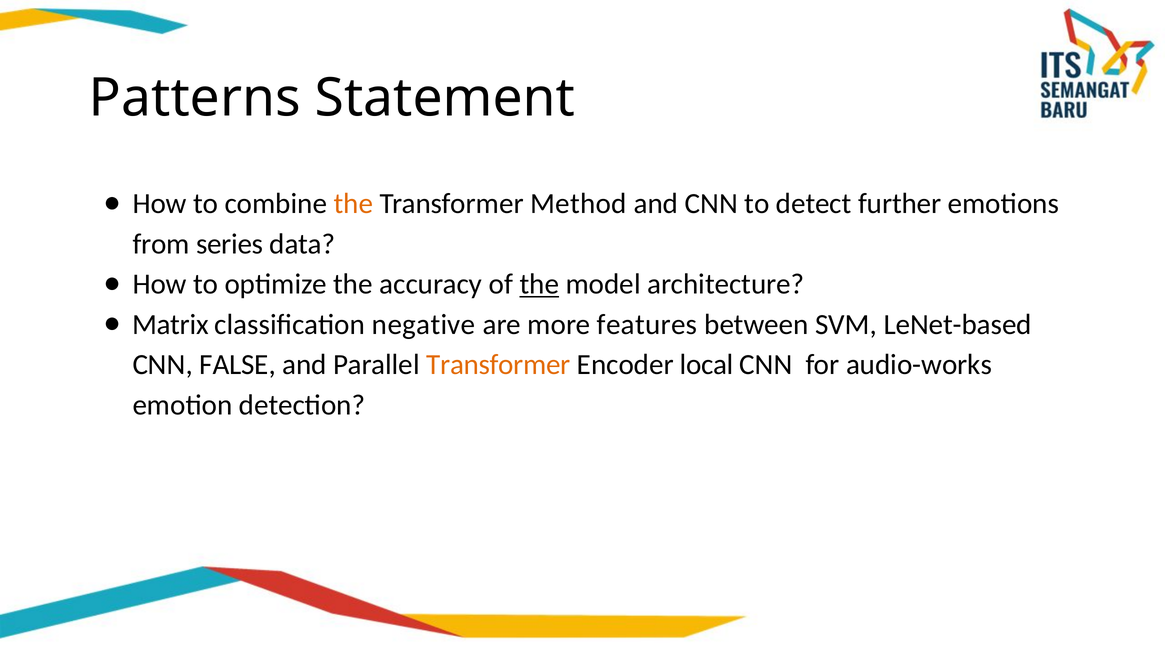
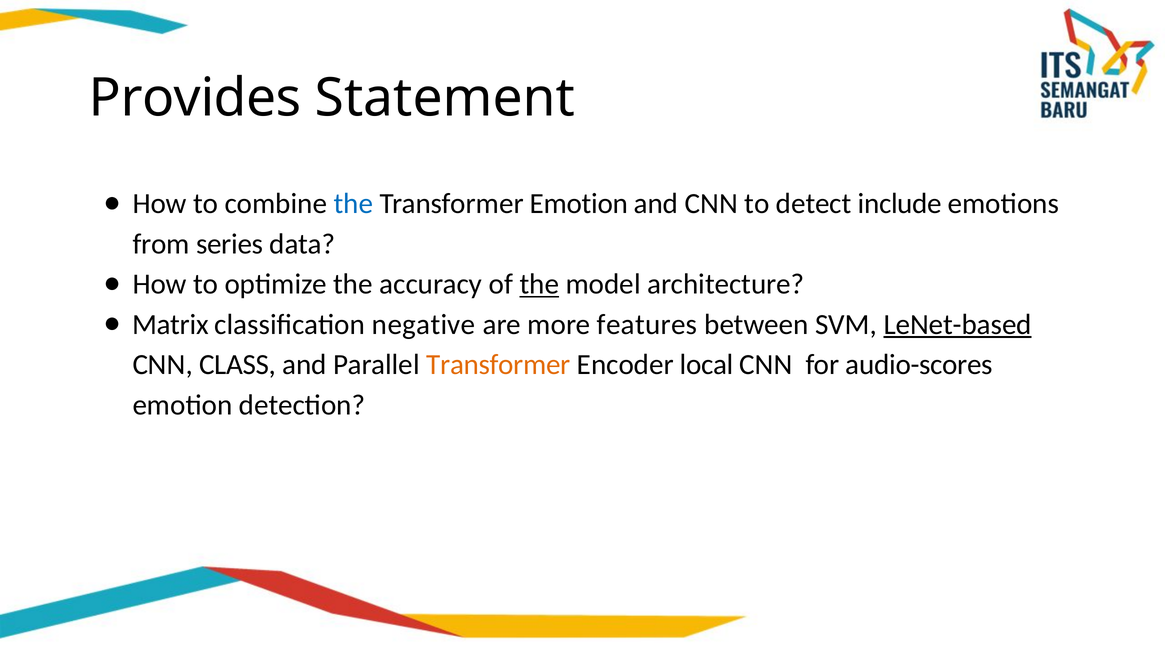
Patterns: Patterns -> Provides (195, 98)
the colour: orange -> blue (353, 204)
Transformer Method: Method -> Emotion (579, 204)
further: further -> include (900, 204)
LeNet-based underline: none -> present (958, 324)
FALSE: FALSE -> CLASS (238, 364)
audio-works: audio-works -> audio-scores (919, 364)
